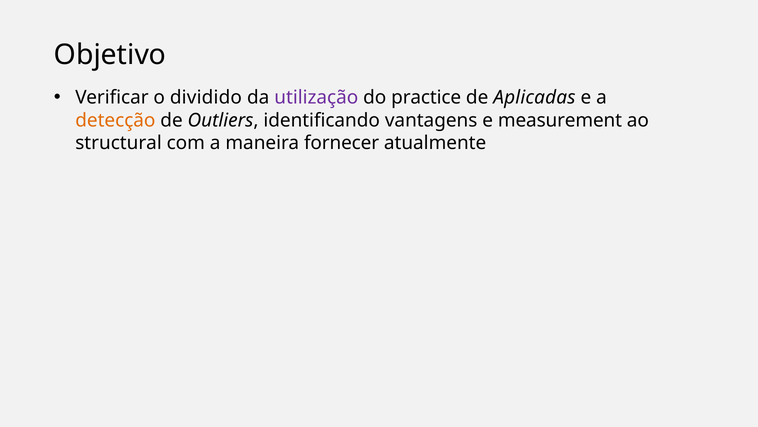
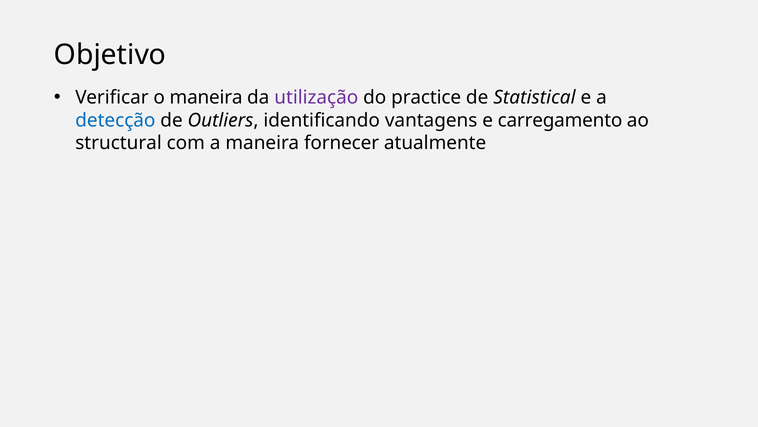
o dividido: dividido -> maneira (206, 97)
Aplicadas: Aplicadas -> Statistical (534, 97)
detecção colour: orange -> blue (115, 120)
measurement: measurement -> carregamento (560, 120)
